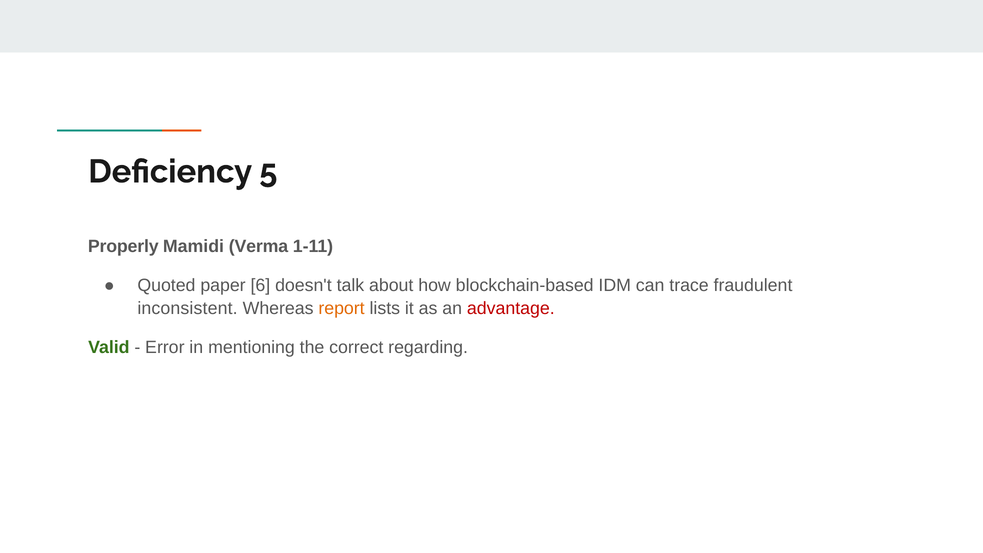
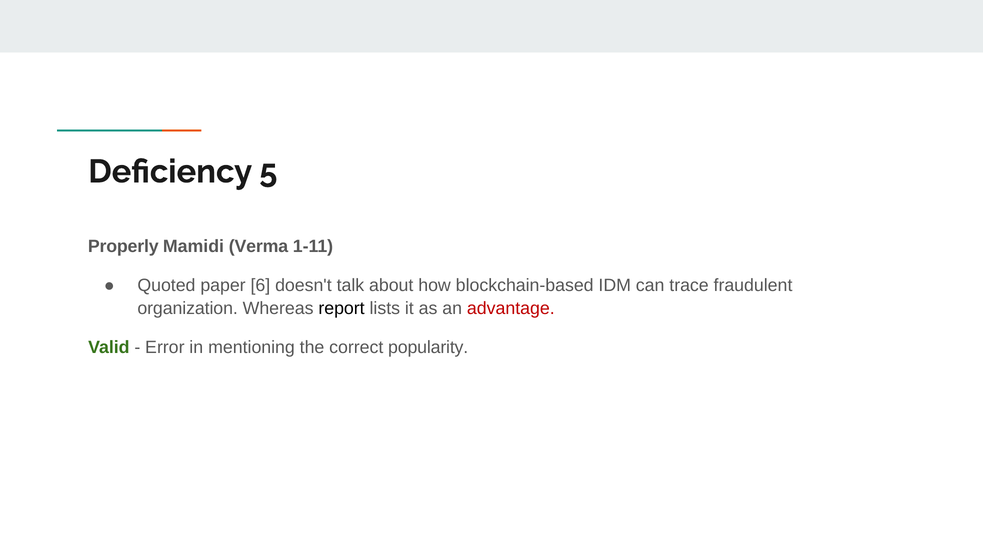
inconsistent: inconsistent -> organization (188, 308)
report colour: orange -> black (342, 308)
regarding: regarding -> popularity (428, 347)
